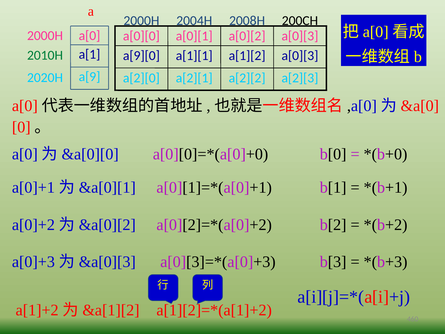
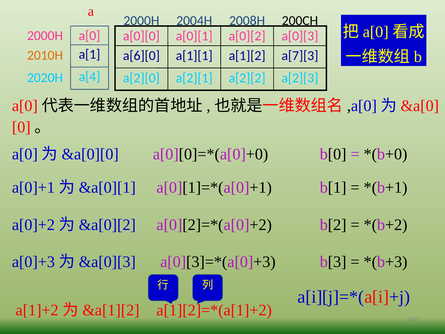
2010H colour: green -> orange (45, 55)
a[9][0: a[9][0 -> a[6][0 (141, 56)
a[0][3: a[0][3 -> a[7][3 (300, 56)
a[9: a[9 -> a[4 (90, 77)
